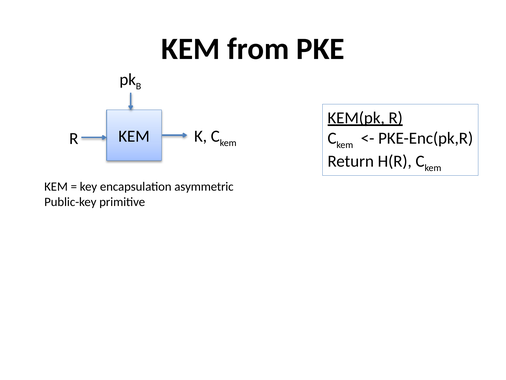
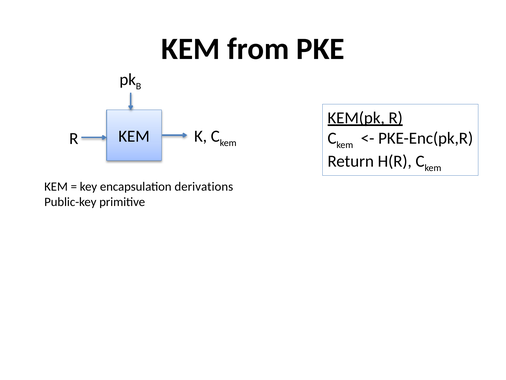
asymmetric: asymmetric -> derivations (204, 186)
